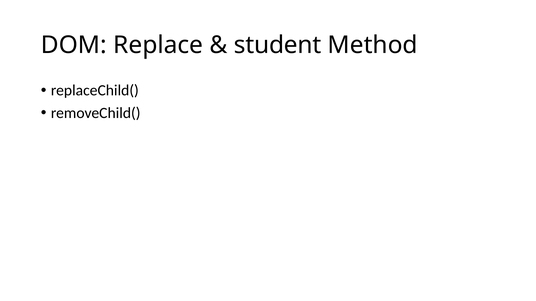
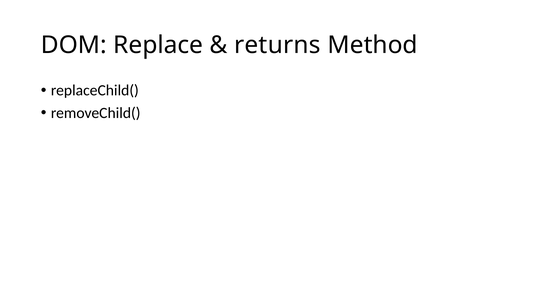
student: student -> returns (277, 45)
